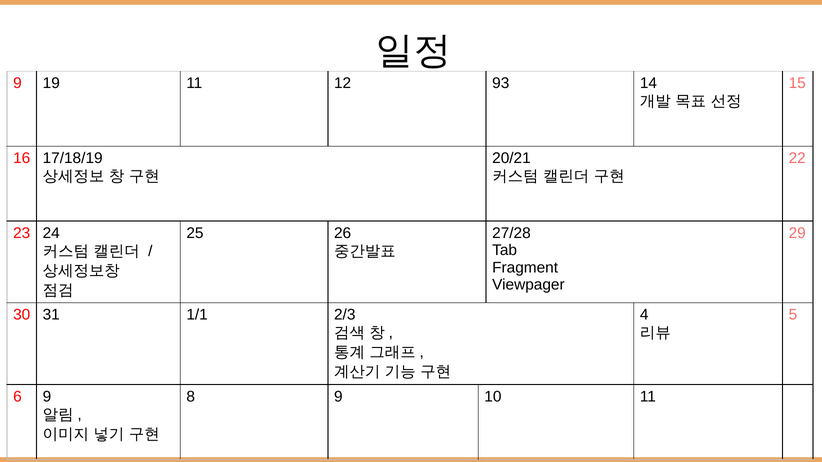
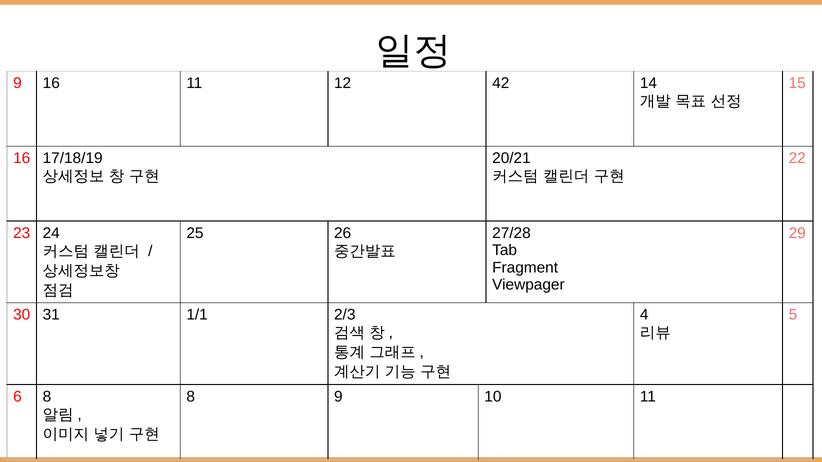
9 19: 19 -> 16 (51, 83)
93: 93 -> 42 (501, 83)
6 9: 9 -> 8 (47, 397)
